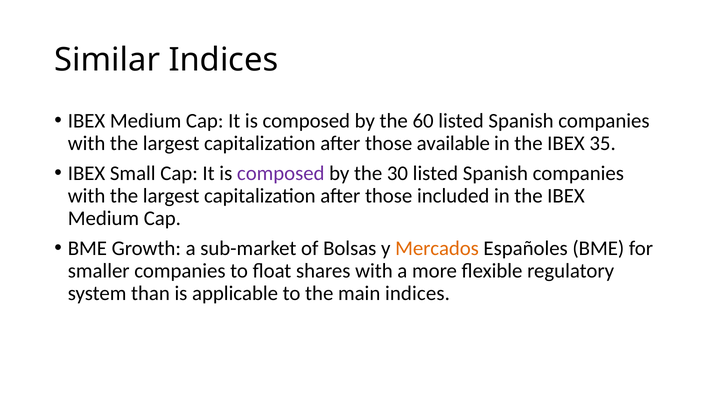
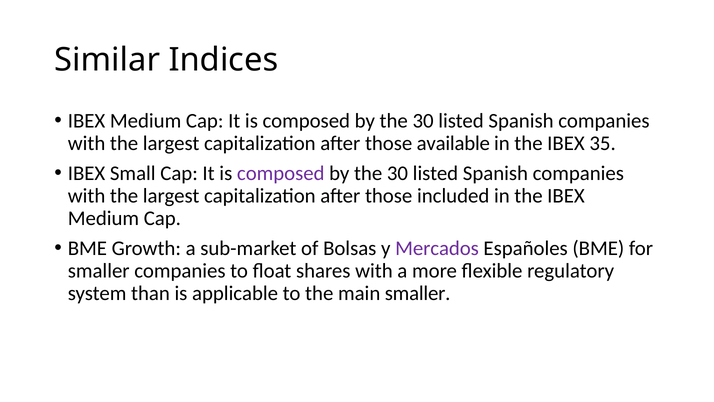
60: 60 -> 30 (423, 121)
Mercados colour: orange -> purple (437, 248)
main indices: indices -> smaller (418, 293)
